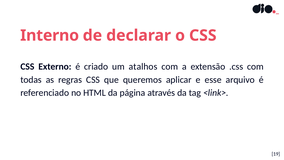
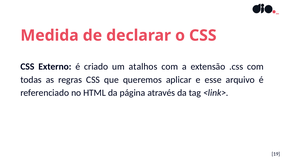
Interno: Interno -> Medida (50, 35)
